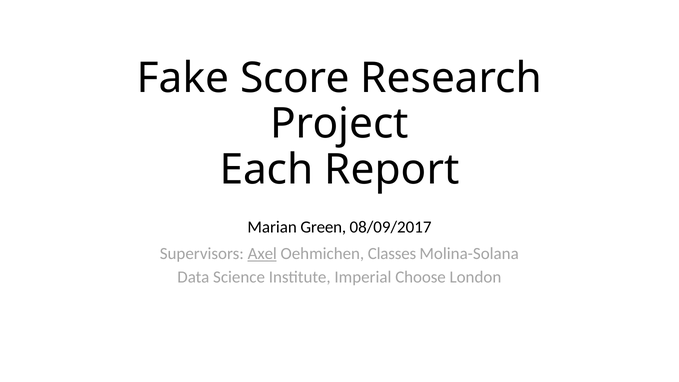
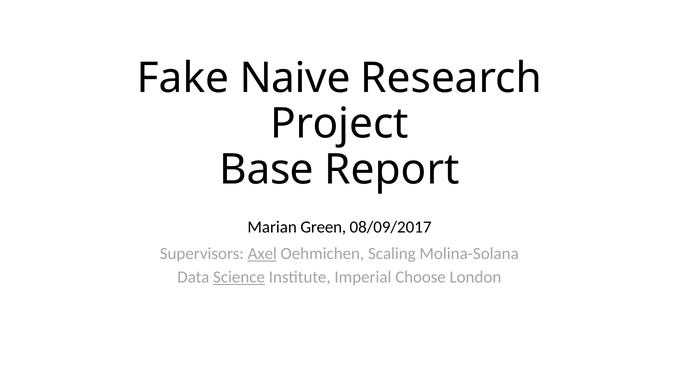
Score: Score -> Naive (295, 78)
Each: Each -> Base (267, 170)
Classes: Classes -> Scaling (392, 254)
Science underline: none -> present (239, 277)
